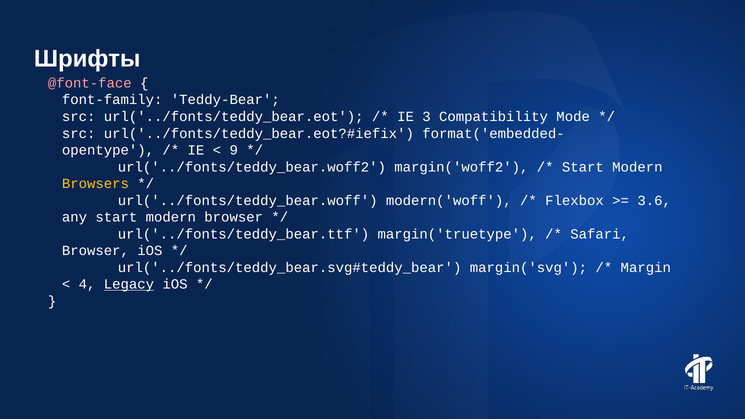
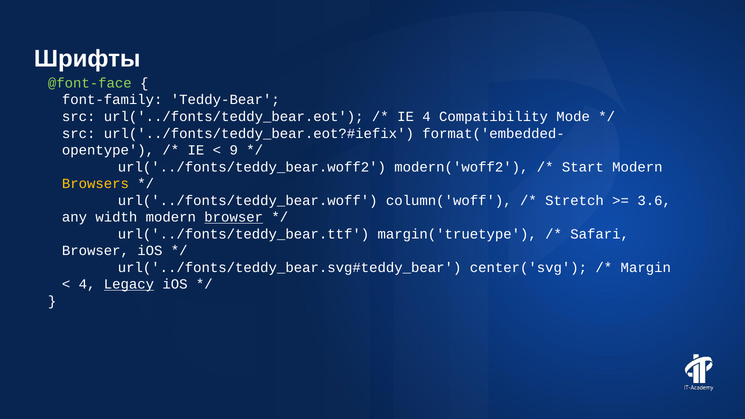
@font-face colour: pink -> light green (90, 83)
IE 3: 3 -> 4 (426, 117)
margin('woff2: margin('woff2 -> modern('woff2 (461, 167)
modern('woff: modern('woff -> column('woff (449, 200)
Flexbox: Flexbox -> Stretch (575, 200)
any start: start -> width (116, 217)
browser underline: none -> present (234, 217)
margin('svg: margin('svg -> center('svg (528, 268)
